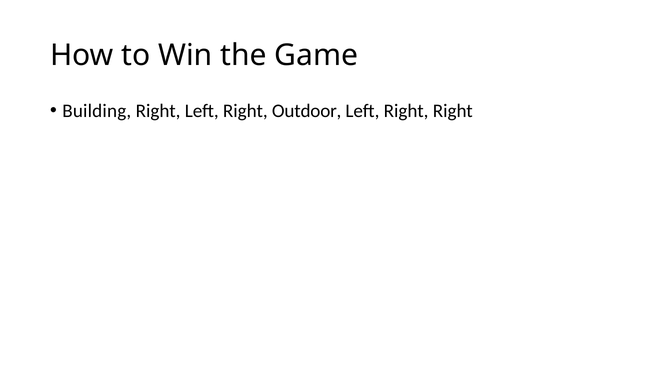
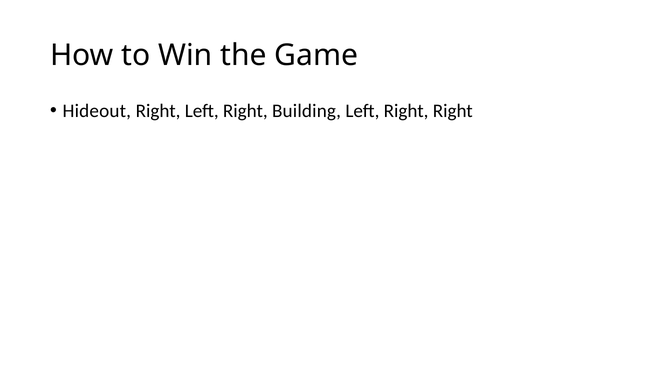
Building: Building -> Hideout (97, 111)
Outdoor: Outdoor -> Building (306, 111)
